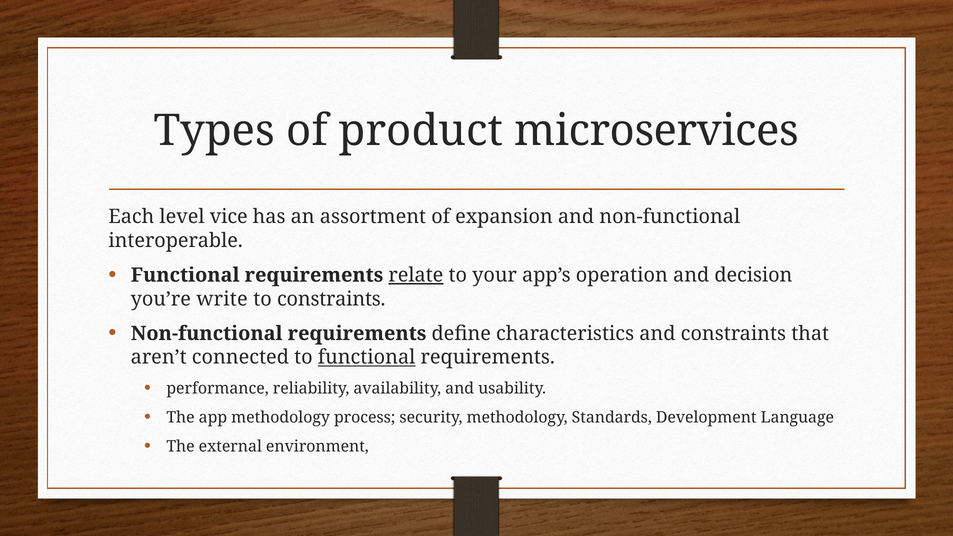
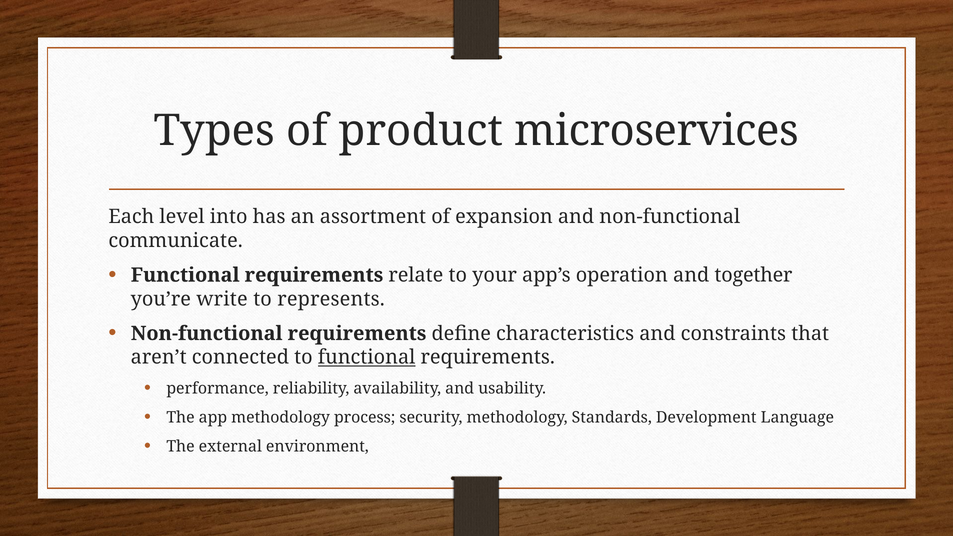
vice: vice -> into (229, 217)
interoperable: interoperable -> communicate (176, 241)
relate underline: present -> none (416, 275)
decision: decision -> together (753, 275)
to constraints: constraints -> represents (331, 299)
